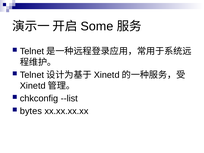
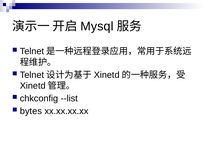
Some: Some -> Mysql (97, 26)
